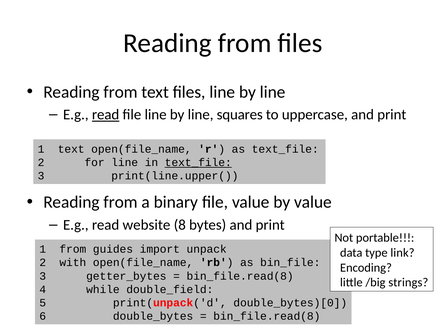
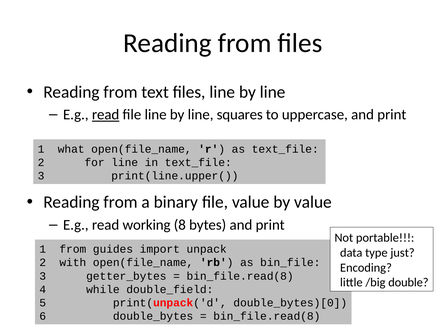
1 text: text -> what (71, 149)
text_file underline: present -> none (198, 162)
website: website -> working (147, 225)
link: link -> just (403, 252)
strings: strings -> double (408, 282)
